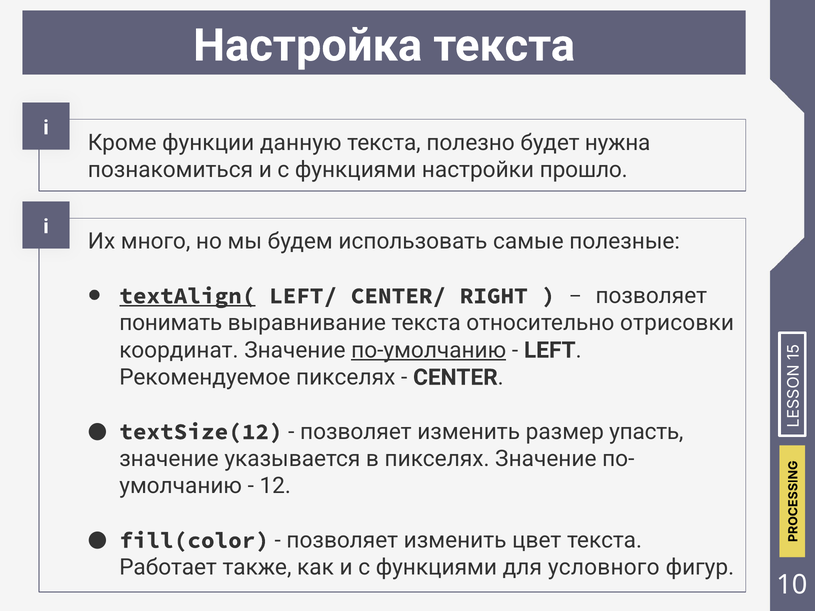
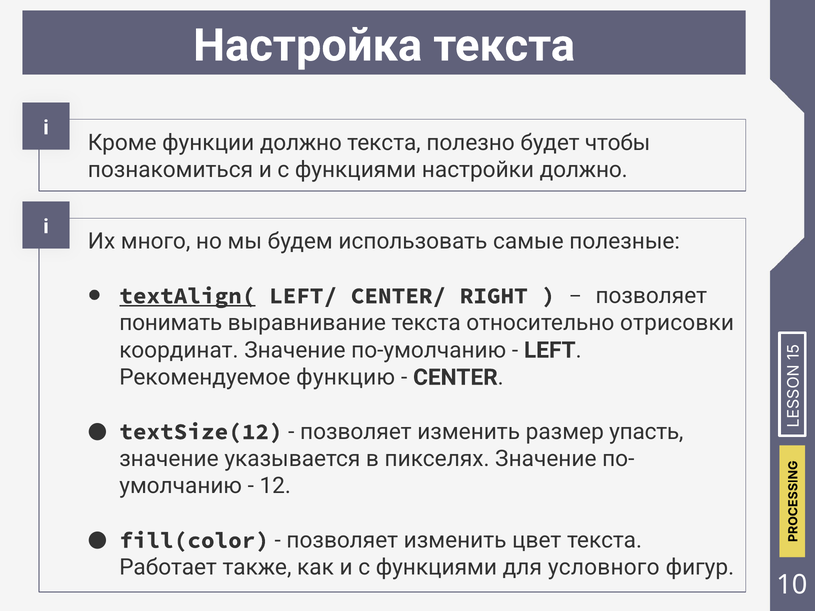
функции данную: данную -> должно (301, 143)
нужна: нужна -> чтобы (618, 143)
настройки прошло: прошло -> должно (584, 170)
по-умолчанию underline: present -> none (429, 350)
Рекомендуемое пикселях: пикселях -> функцию (346, 377)
